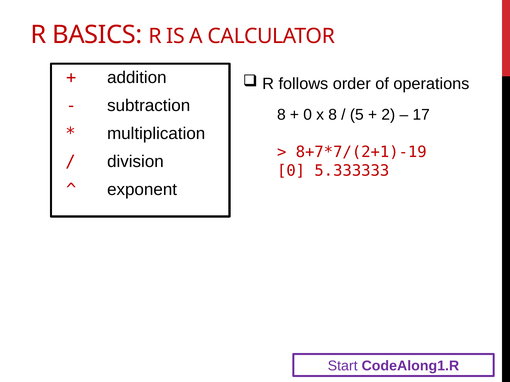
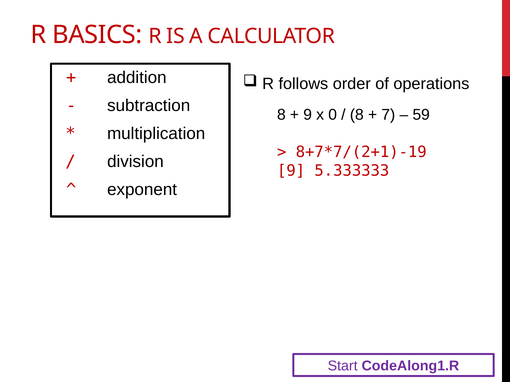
0: 0 -> 9 (308, 115)
x 8: 8 -> 0 (333, 115)
5: 5 -> 8 (357, 115)
2: 2 -> 7 (388, 115)
17: 17 -> 59 (421, 115)
0: 0 -> 9 (291, 171)
